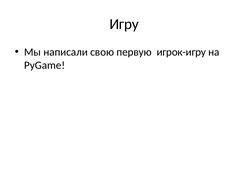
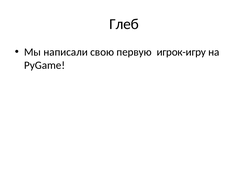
Игру: Игру -> Глеб (124, 24)
